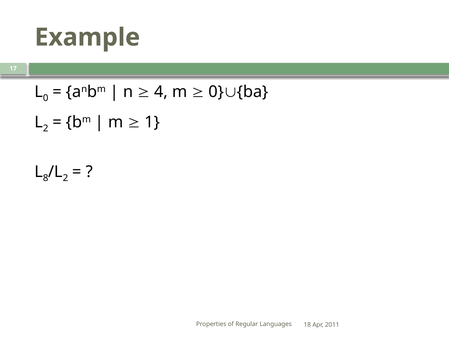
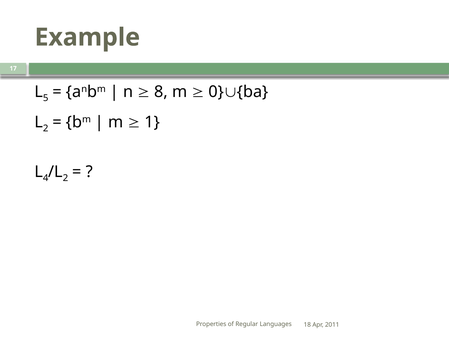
0: 0 -> 5 (46, 98)
4: 4 -> 8 (161, 92)
8: 8 -> 4 (46, 178)
